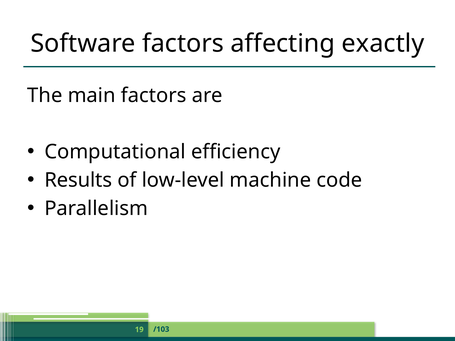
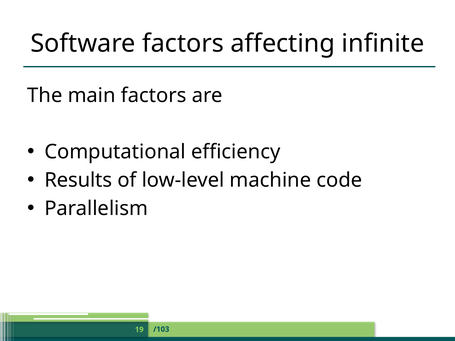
exactly: exactly -> infinite (383, 43)
